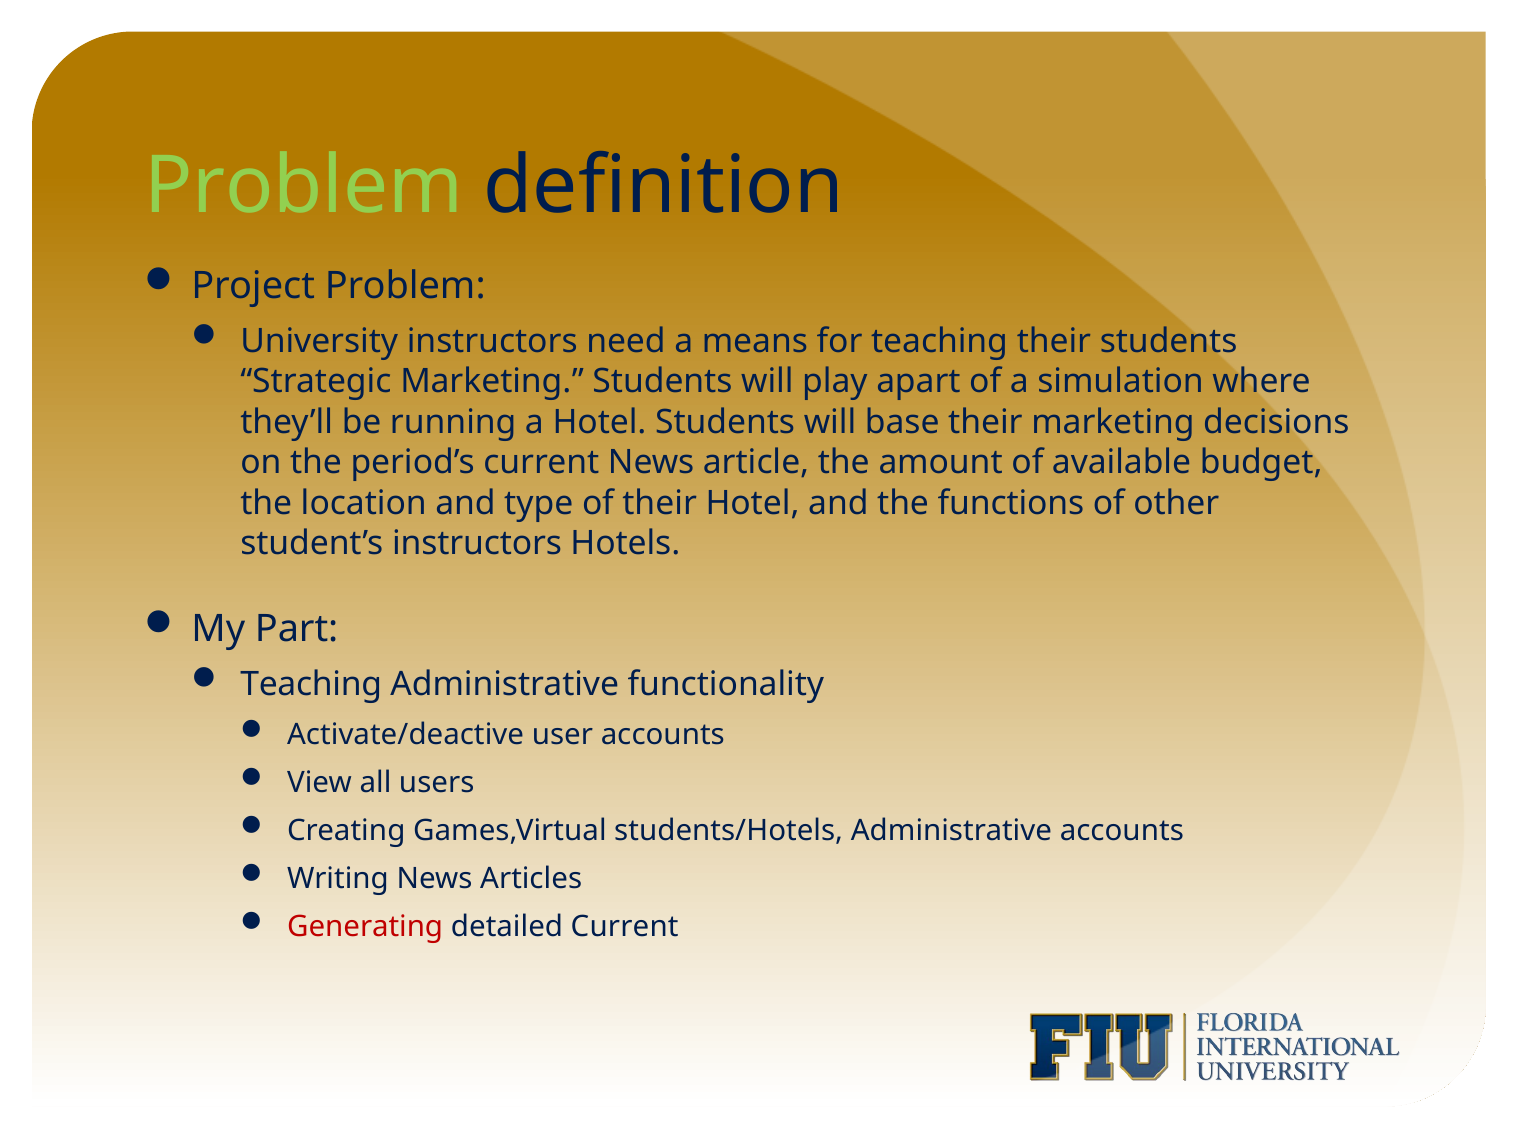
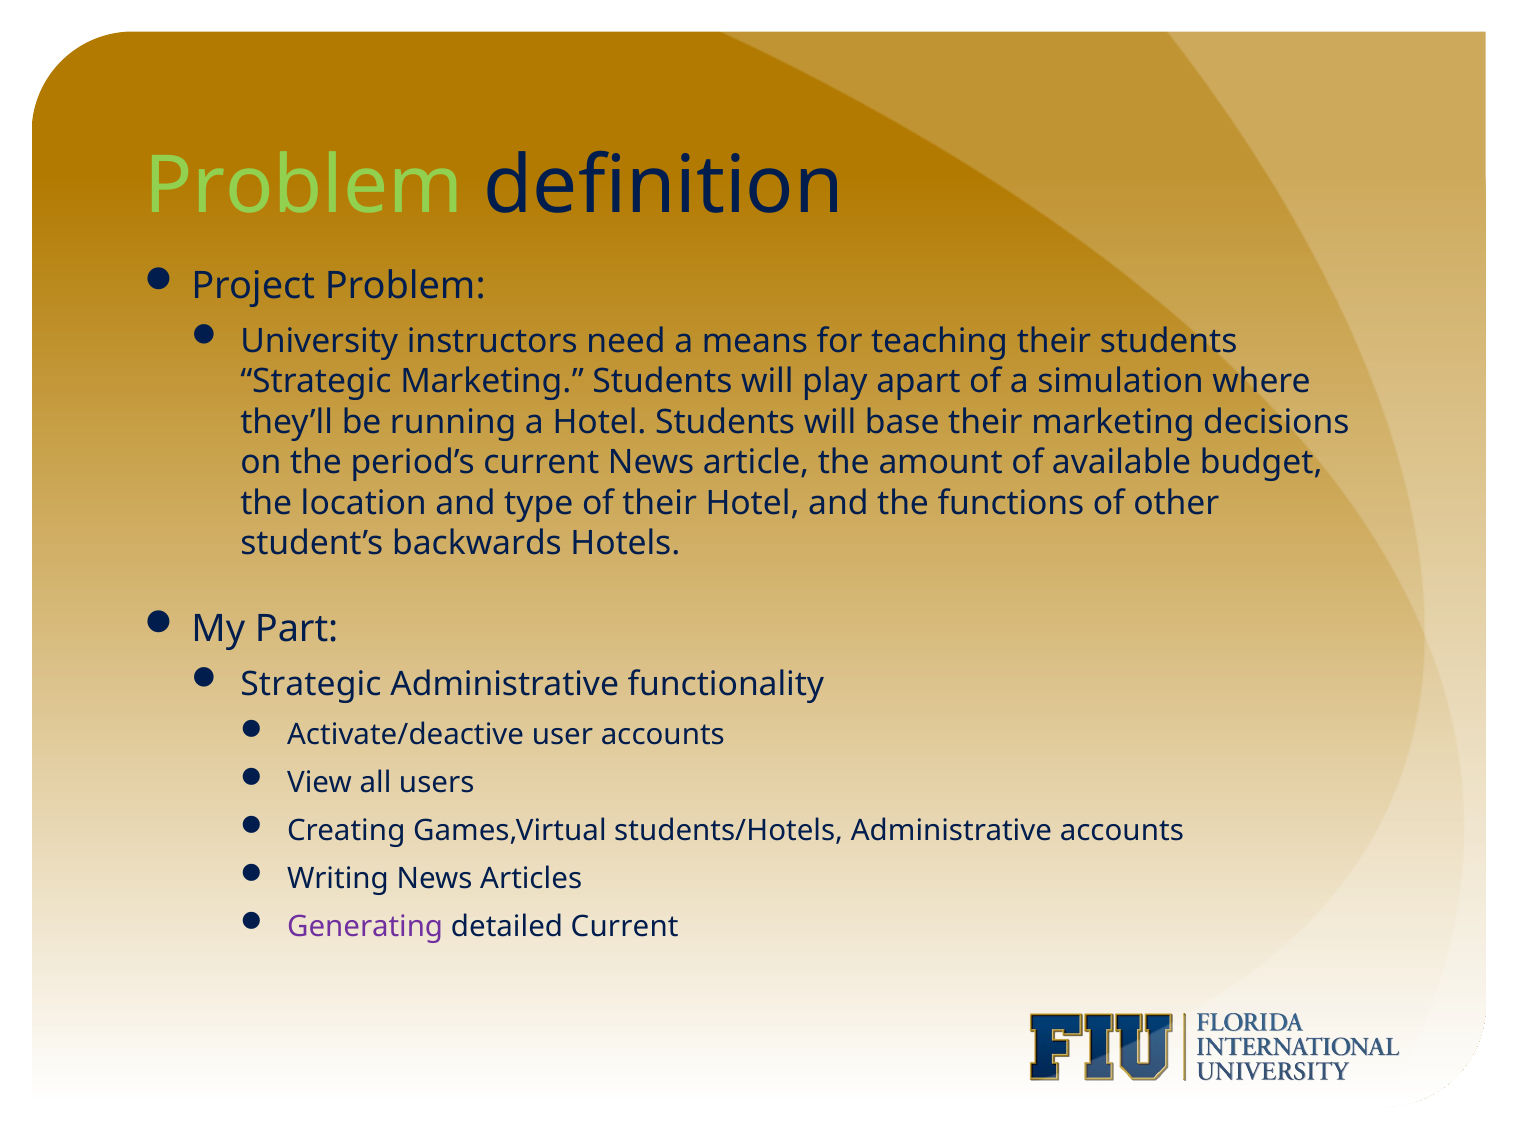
student’s instructors: instructors -> backwards (477, 543)
Teaching: Teaching -> Strategic (311, 684)
Generating colour: red -> purple (365, 927)
